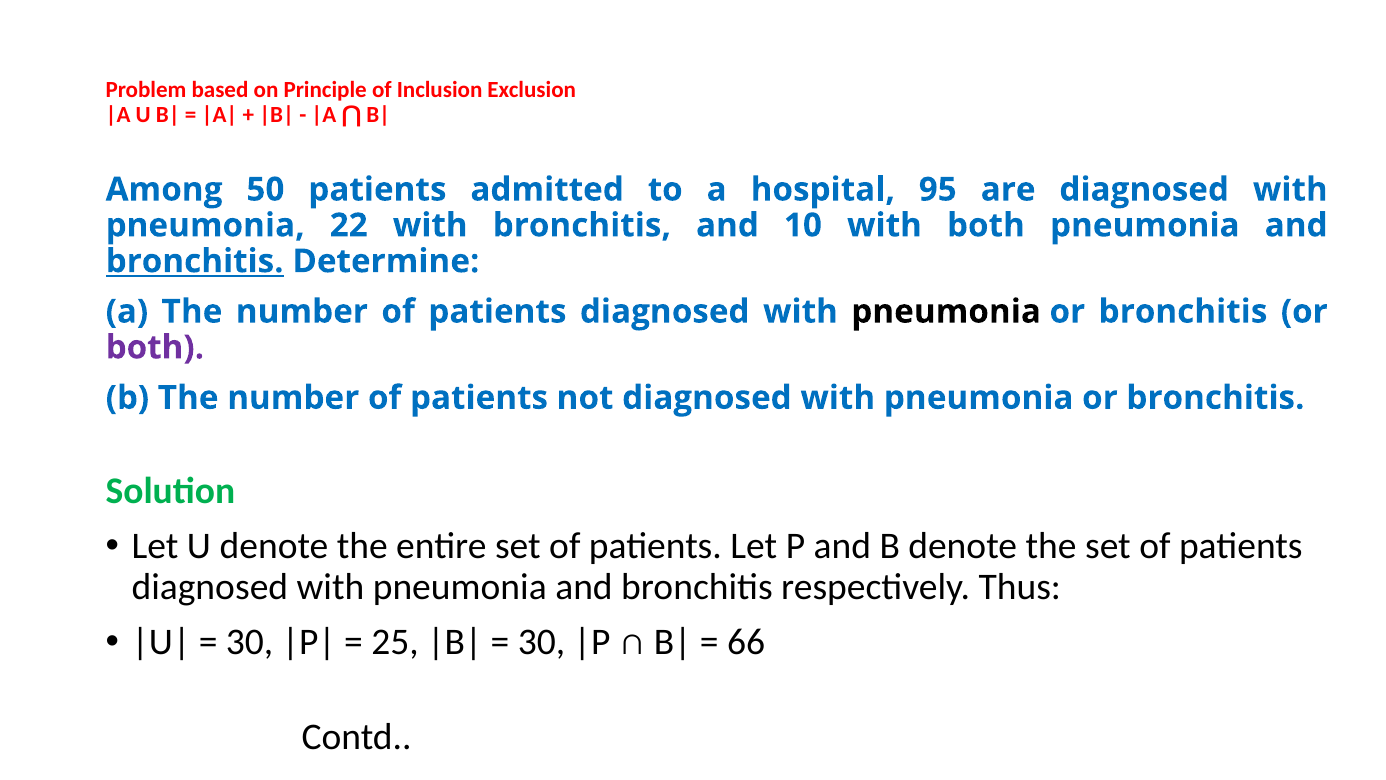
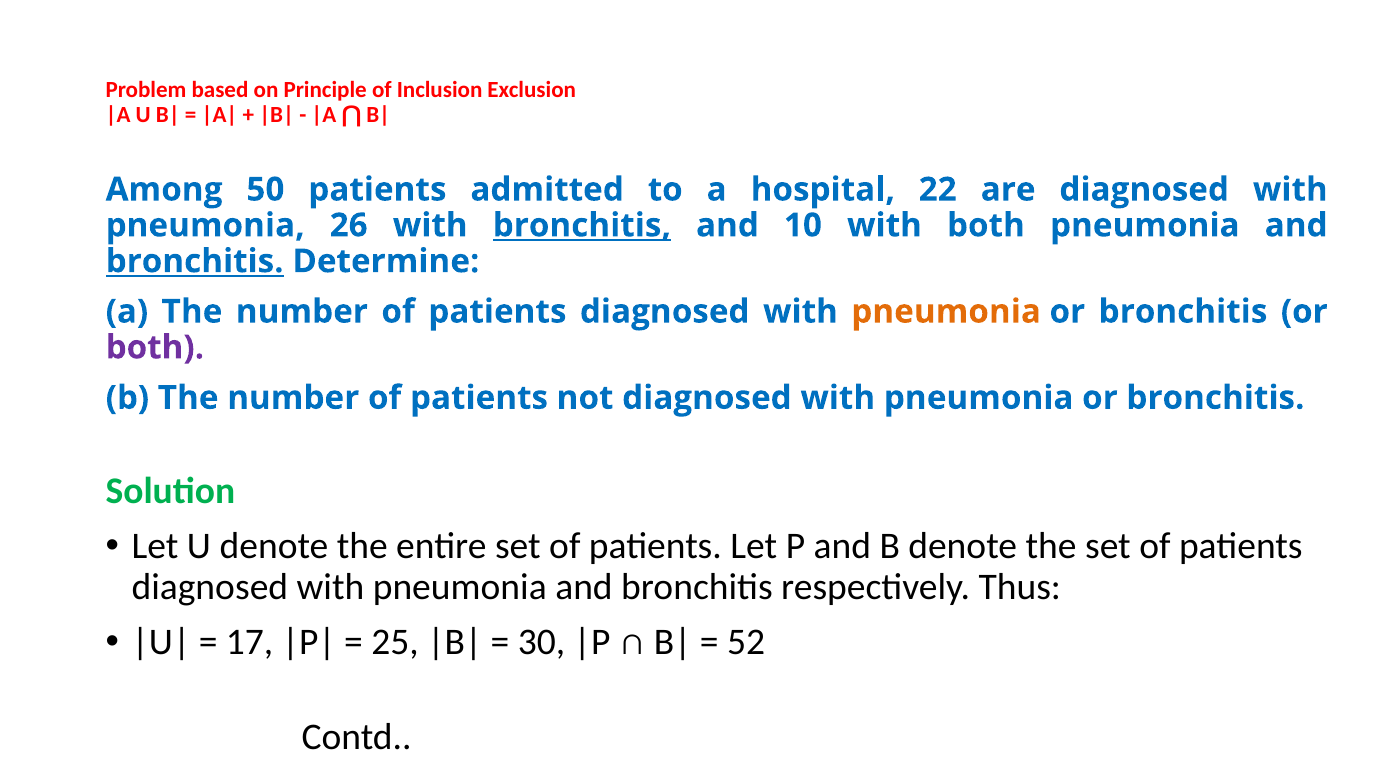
95: 95 -> 22 (938, 189)
22: 22 -> 26 (349, 225)
bronchitis underline: none -> present (582, 225)
pneumonia colour: black -> orange (946, 311)
30: 30 -> 17 (250, 642)
66: 66 -> 52 (746, 642)
